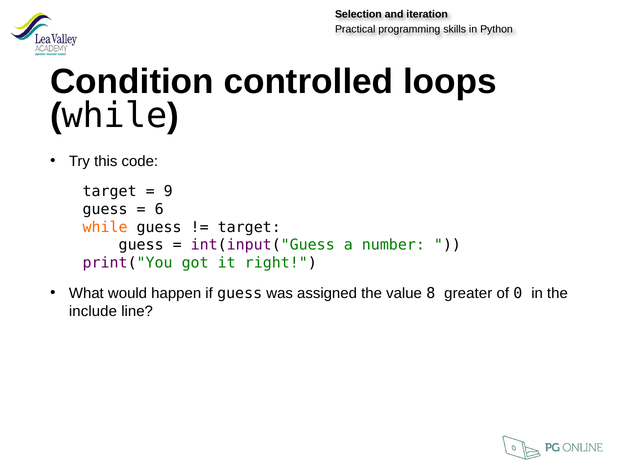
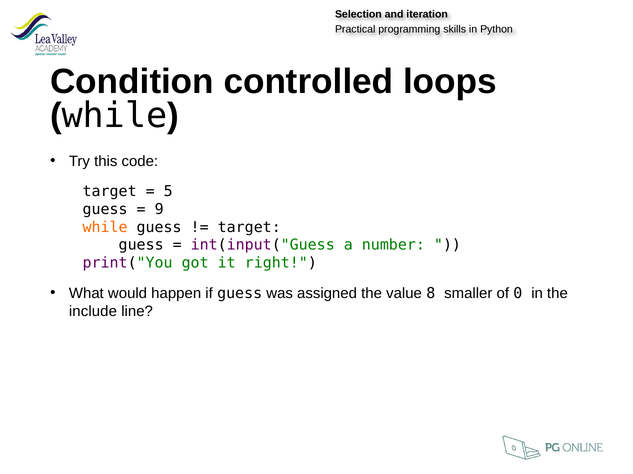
9: 9 -> 5 (168, 192)
6: 6 -> 9 (159, 210)
greater: greater -> smaller (468, 294)
